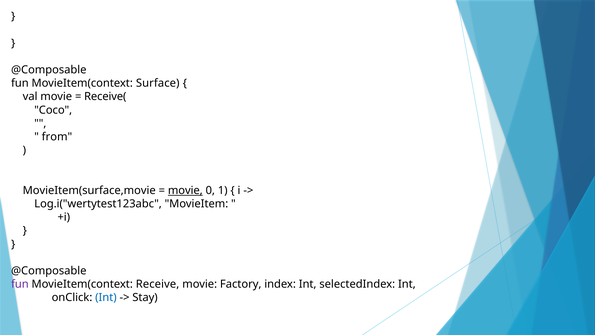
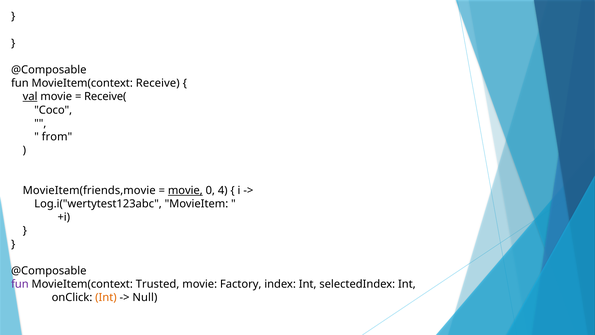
Surface: Surface -> Receive (158, 83)
val underline: none -> present (30, 97)
MovieItem(surface,movie: MovieItem(surface,movie -> MovieItem(friends,movie (89, 190)
1: 1 -> 4 (223, 190)
Receive: Receive -> Trusted (158, 284)
Int colour: blue -> orange (106, 297)
Stay: Stay -> Null (145, 297)
